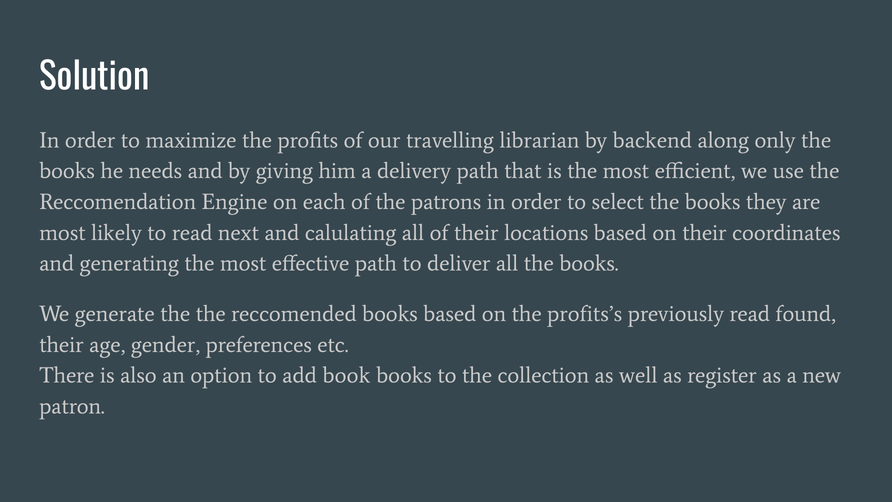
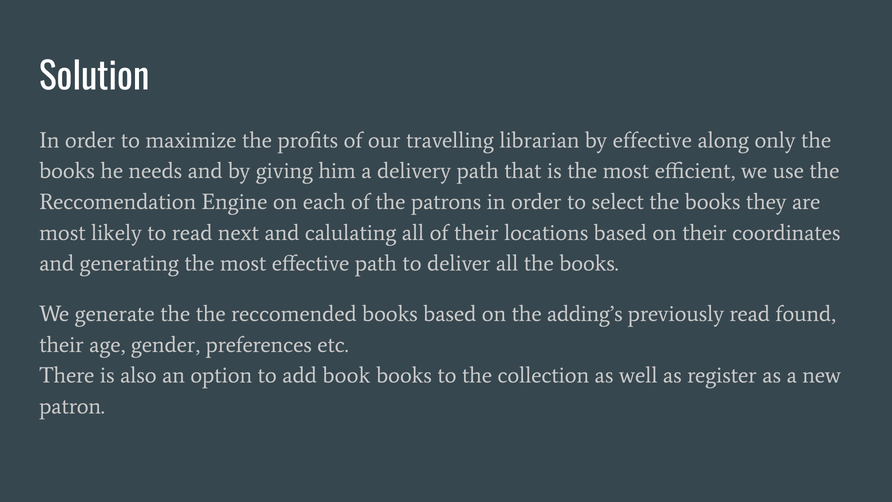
by backend: backend -> effective (652, 140)
profits’s: profits’s -> adding’s (585, 314)
